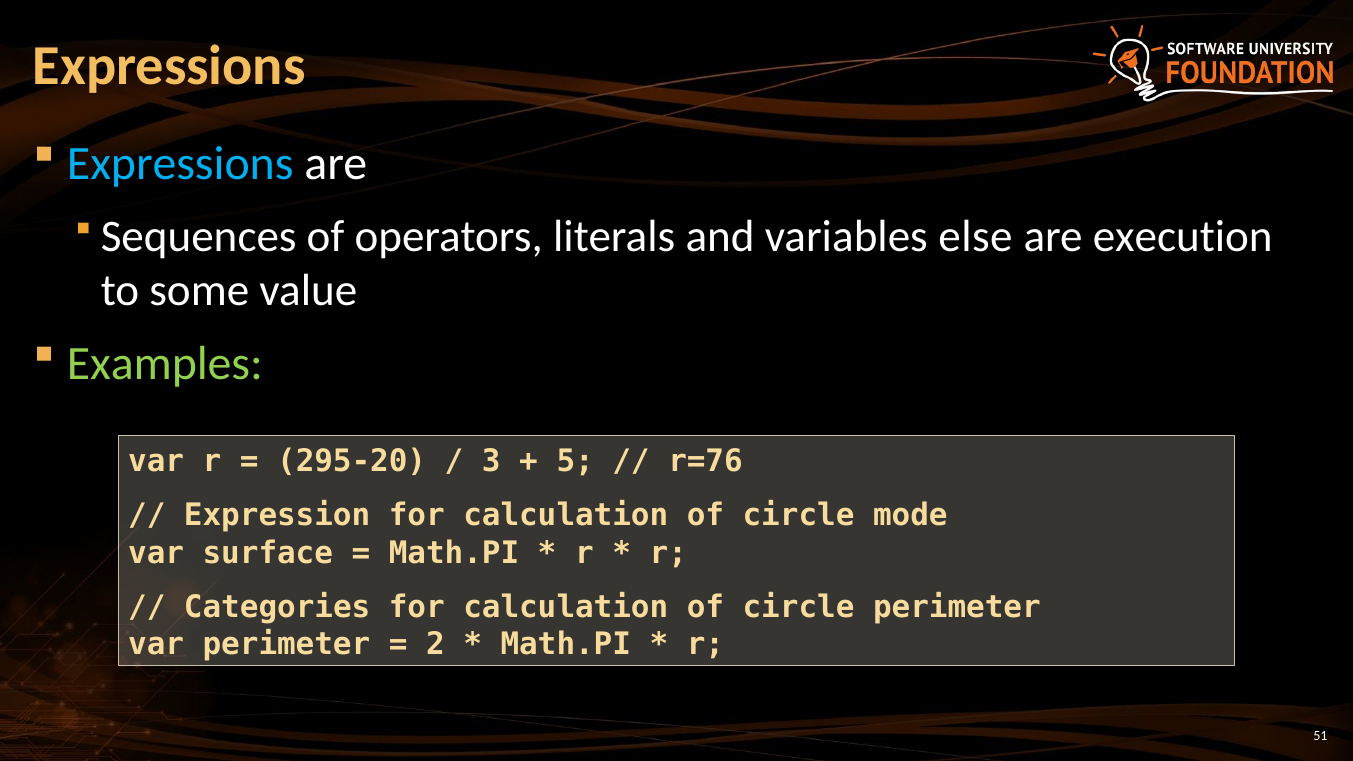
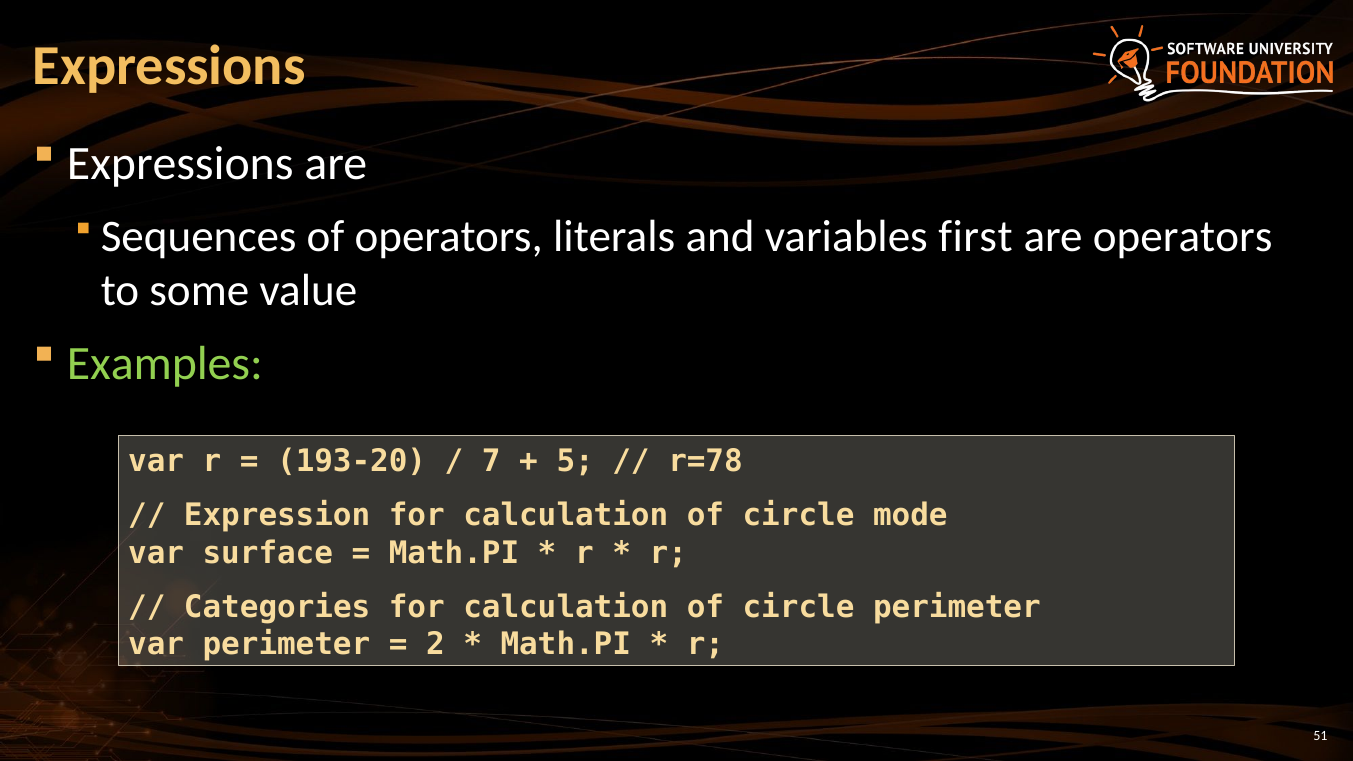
Expressions colour: light blue -> white (180, 164)
else: else -> first (975, 236)
are execution: execution -> operators (1183, 236)
295-20: 295-20 -> 193-20 (352, 462)
3: 3 -> 7 (491, 462)
r=76: r=76 -> r=78 (706, 462)
